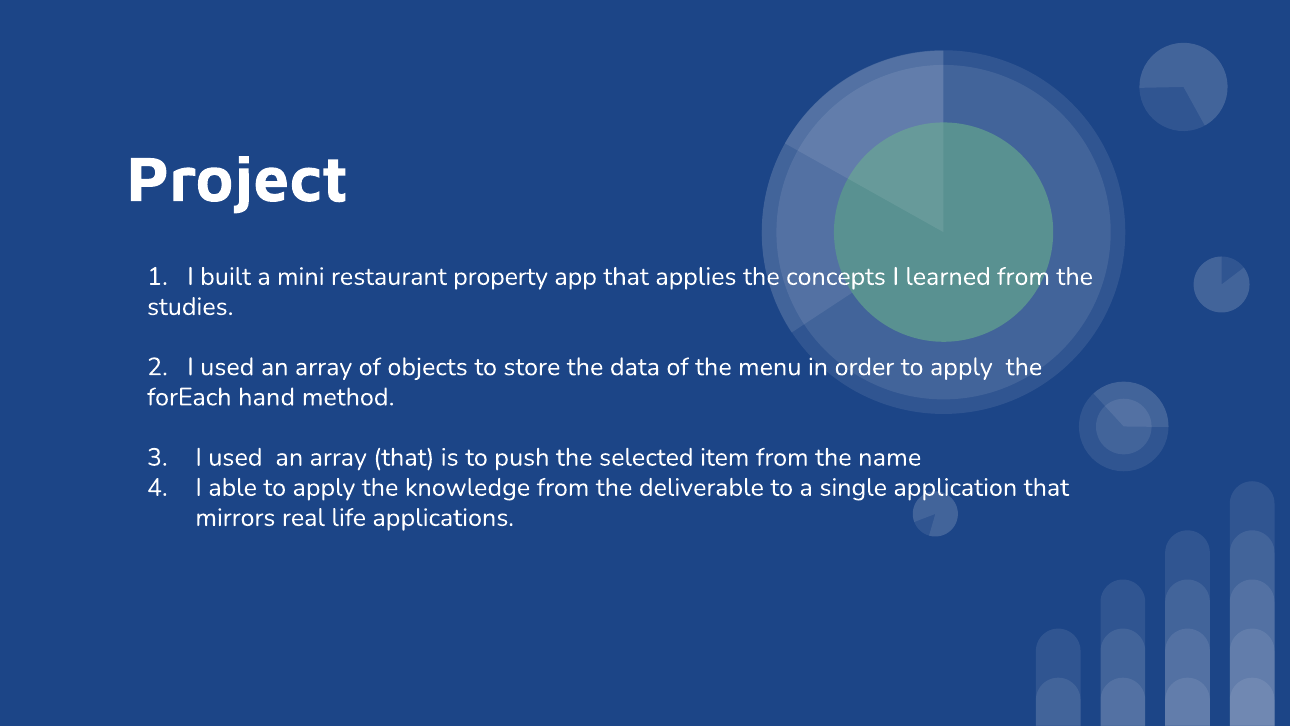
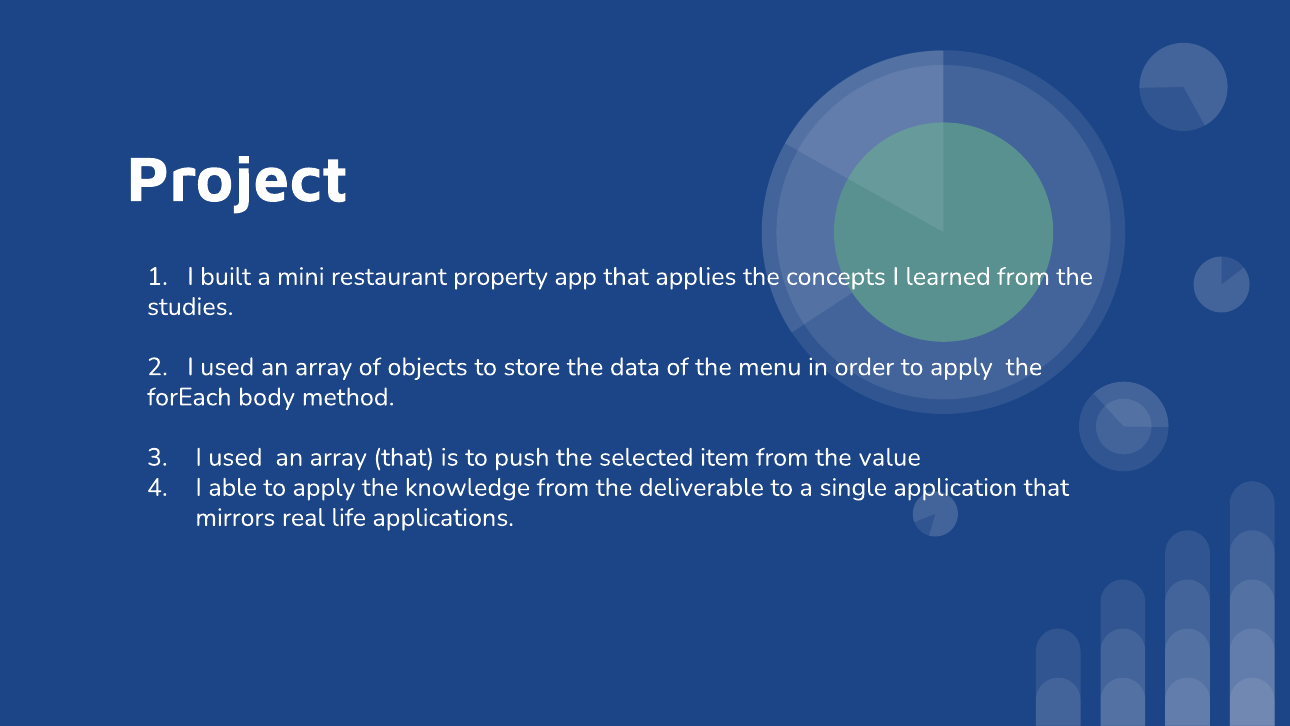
hand: hand -> body (267, 397)
name: name -> value (890, 457)
